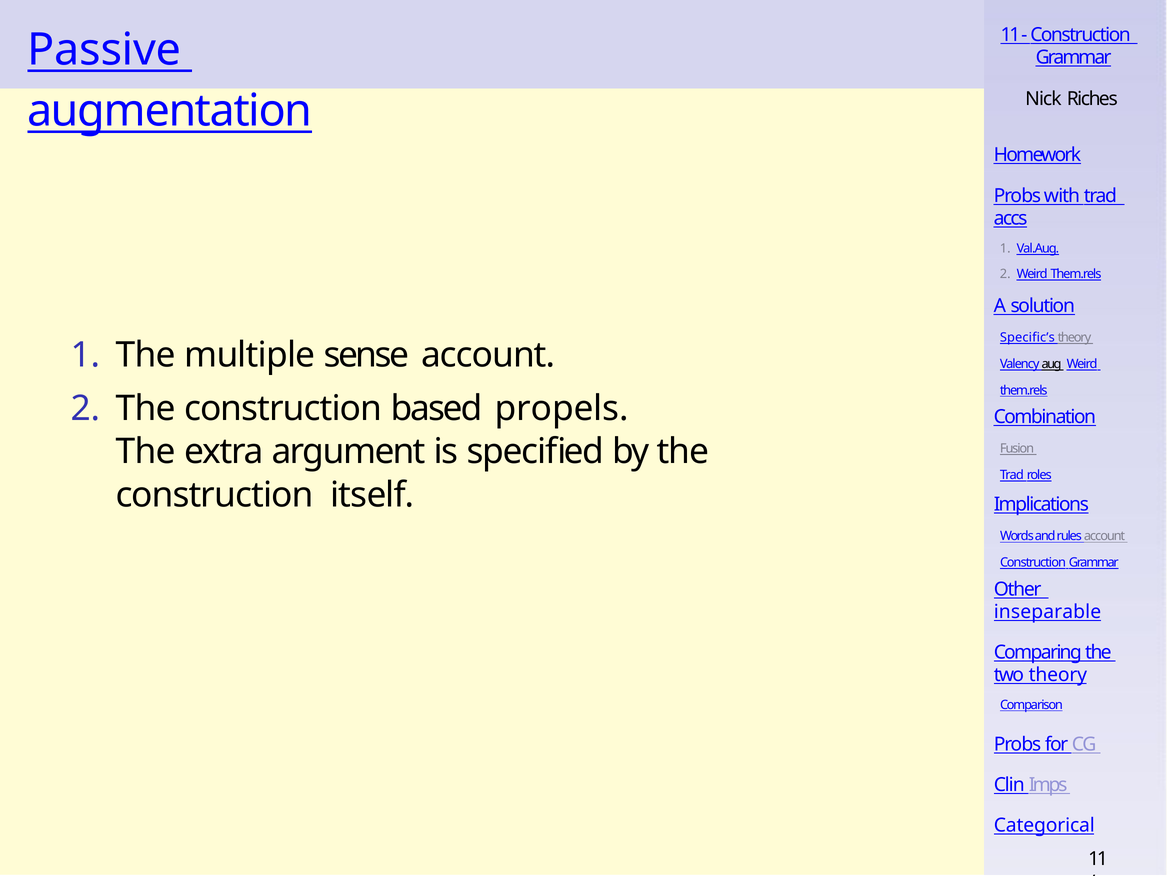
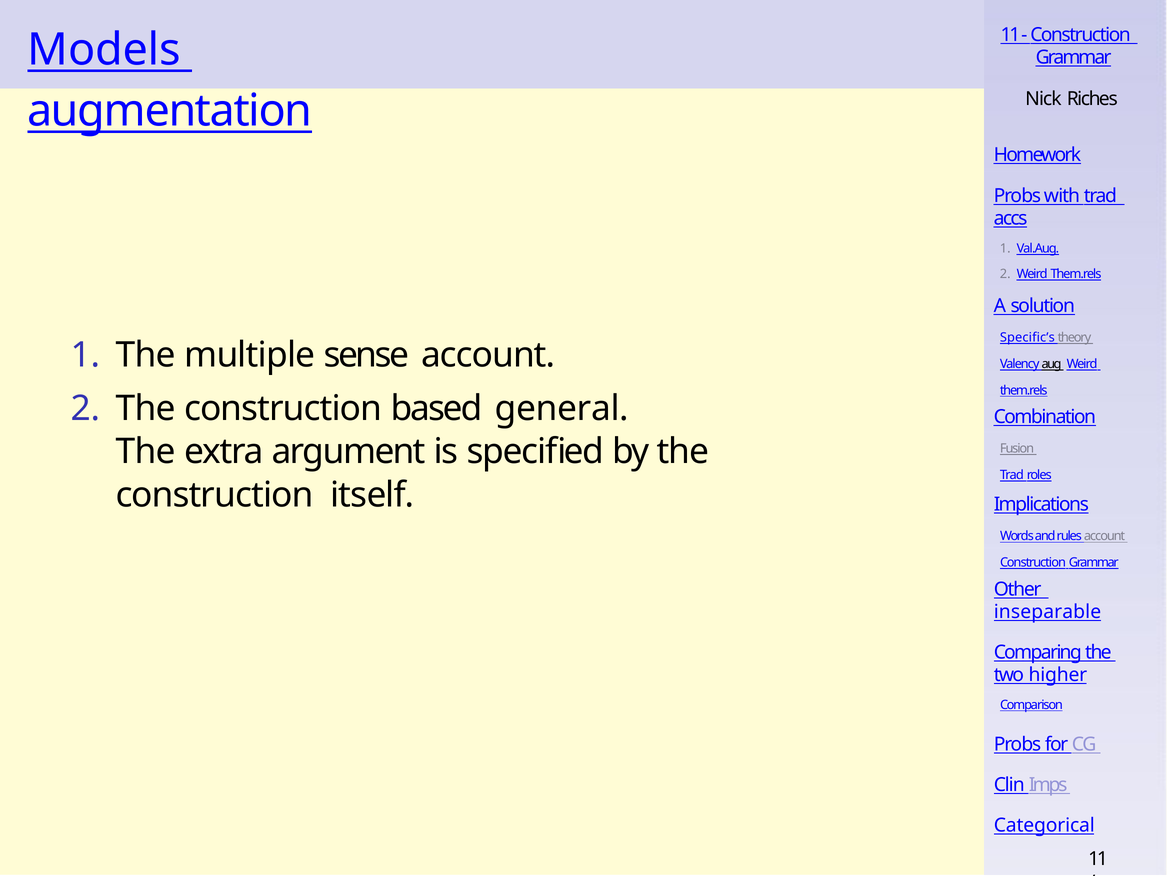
Passive: Passive -> Models (104, 50)
propels: propels -> general (562, 408)
two theory: theory -> higher (1058, 675)
